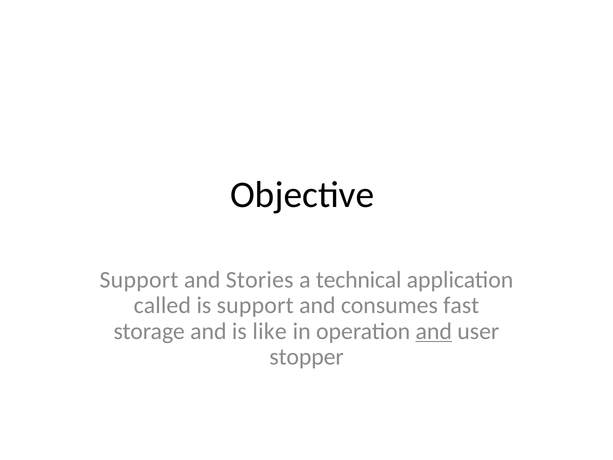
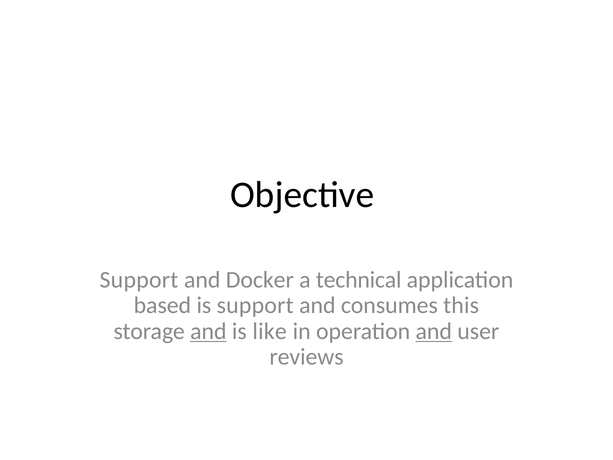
Stories: Stories -> Docker (260, 280)
called: called -> based (162, 305)
fast: fast -> this (461, 305)
and underline: none -> present (208, 331)
stopper: stopper -> reviews (307, 357)
